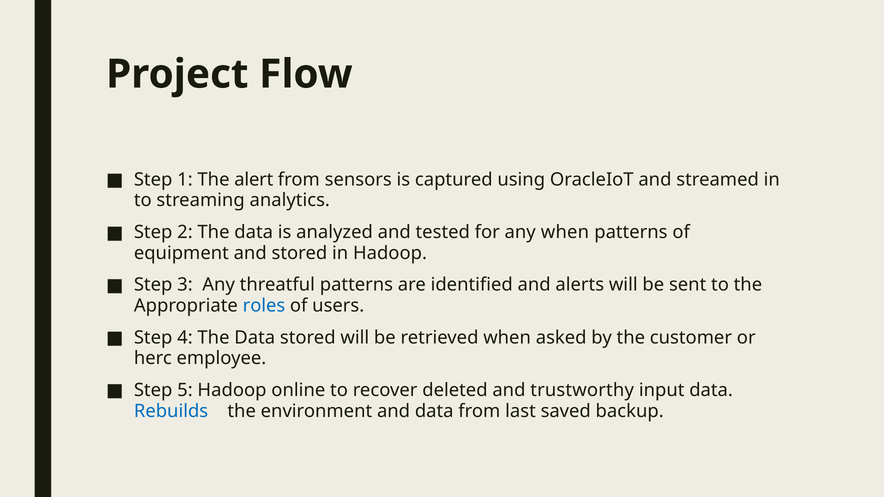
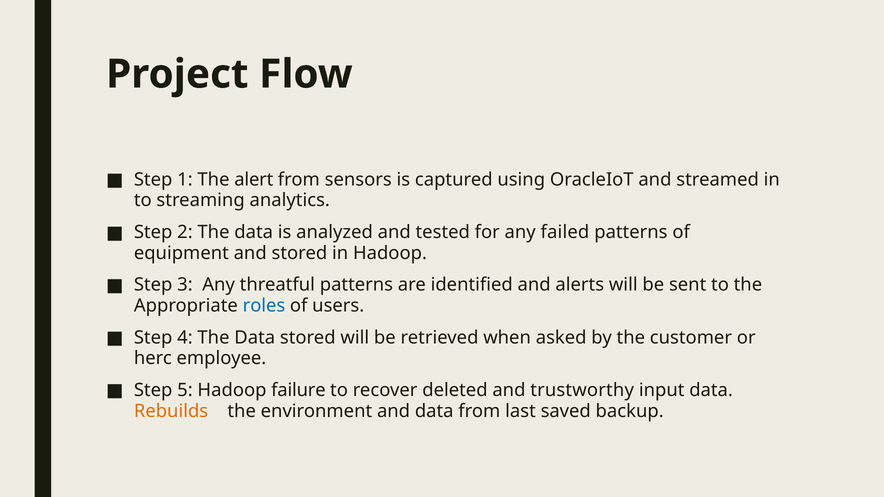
any when: when -> failed (565, 232)
online: online -> failure (298, 390)
Rebuilds colour: blue -> orange (171, 411)
